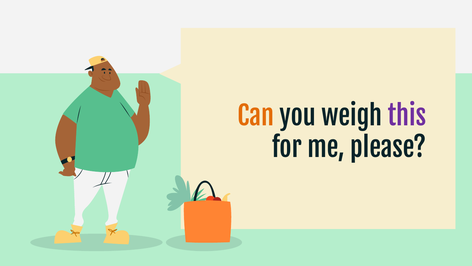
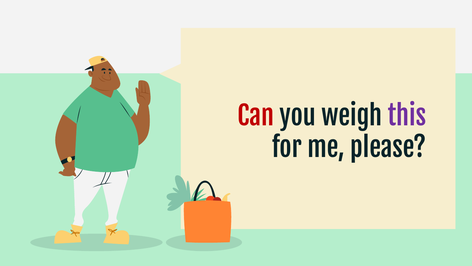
Can colour: orange -> red (256, 117)
